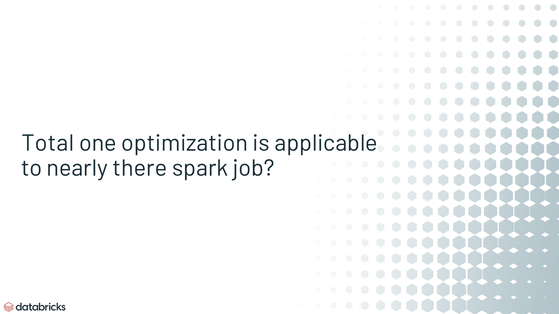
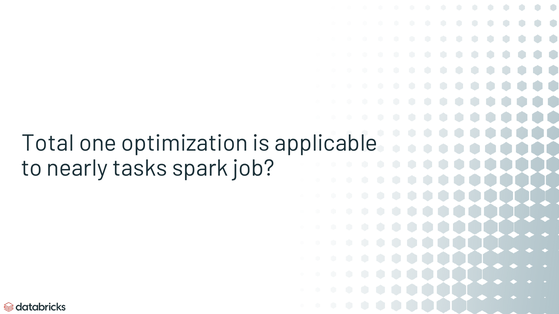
there: there -> tasks (140, 168)
